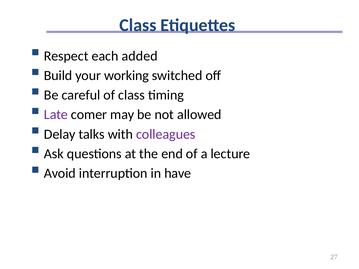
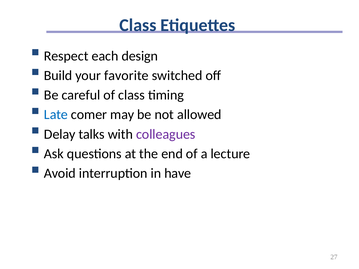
added: added -> design (140, 56)
working: working -> favorite (126, 76)
Late colour: purple -> blue (56, 115)
